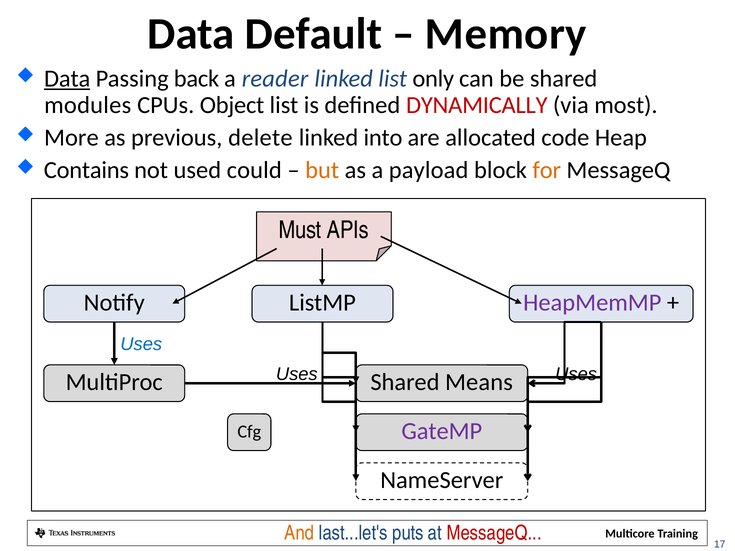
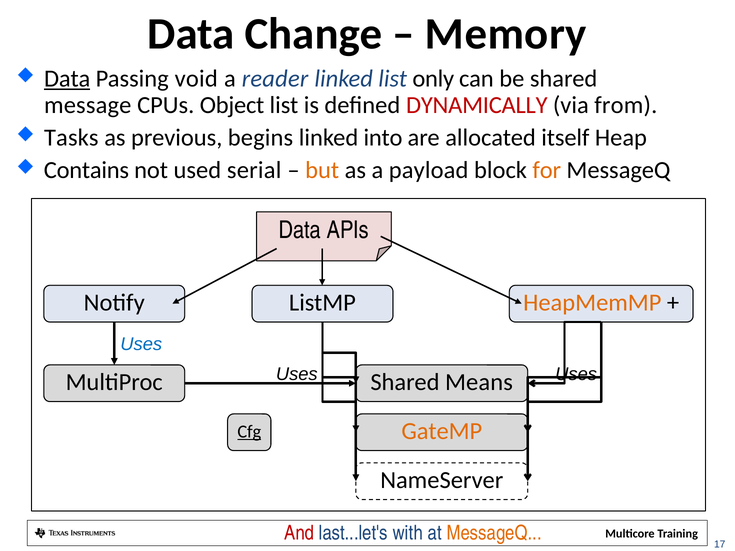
Default: Default -> Change (314, 34)
back: back -> void (196, 79)
modules: modules -> message (88, 105)
most: most -> from (626, 105)
More: More -> Tasks (71, 138)
delete: delete -> begins (260, 138)
code: code -> itself (565, 138)
could: could -> serial (254, 170)
Must: Must -> Data (300, 230)
HeapMemMP colour: purple -> orange (592, 303)
GateMP colour: purple -> orange (442, 431)
Cfg underline: none -> present (249, 432)
And colour: orange -> red (299, 533)
puts: puts -> with (408, 533)
MessageQ colour: red -> orange (494, 533)
